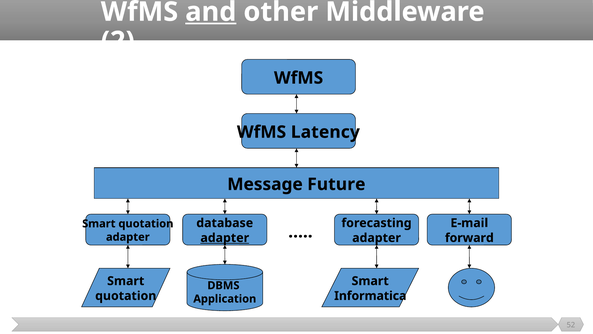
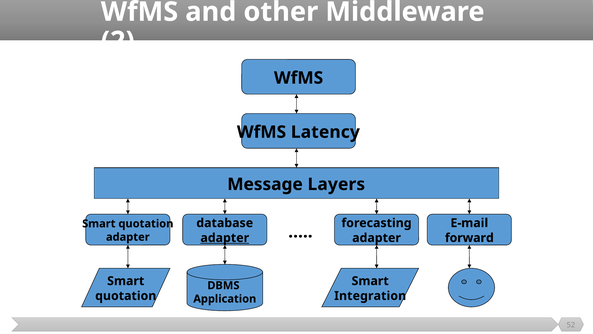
and underline: present -> none (211, 12)
Future: Future -> Layers (336, 184)
Informatica: Informatica -> Integration (370, 295)
